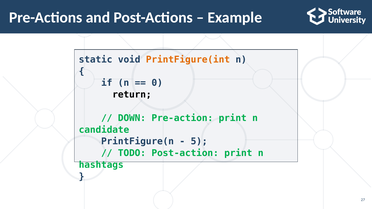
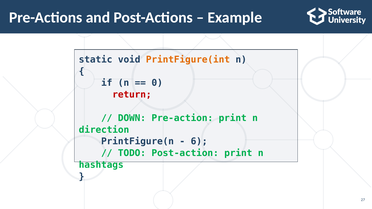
return colour: black -> red (132, 95)
candidate: candidate -> direction (104, 130)
5: 5 -> 6 (199, 142)
